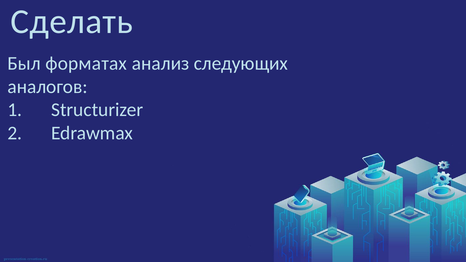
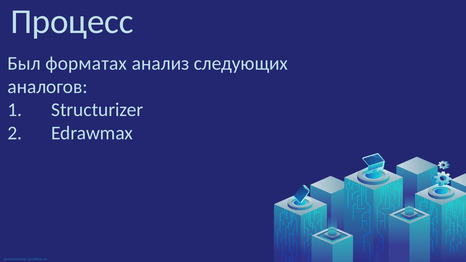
Сделать: Сделать -> Процесс (72, 22)
